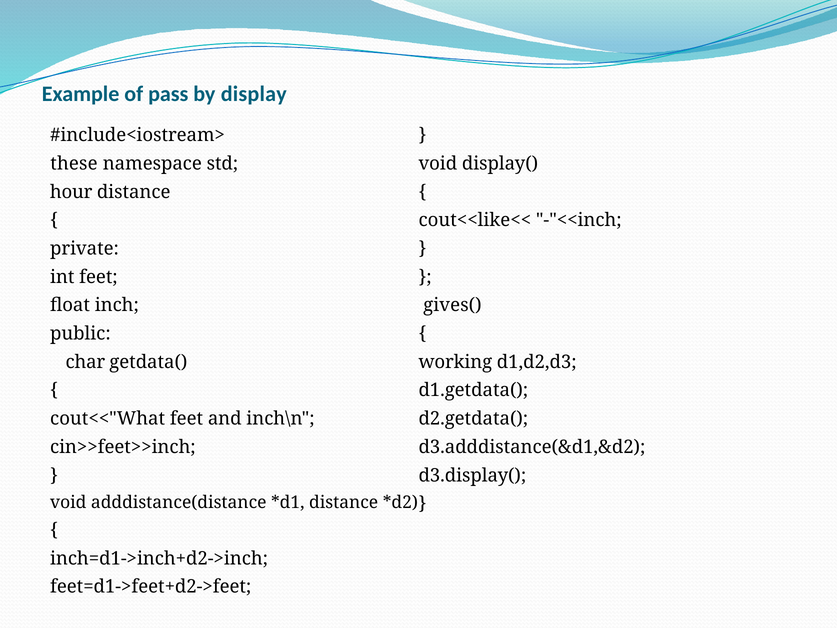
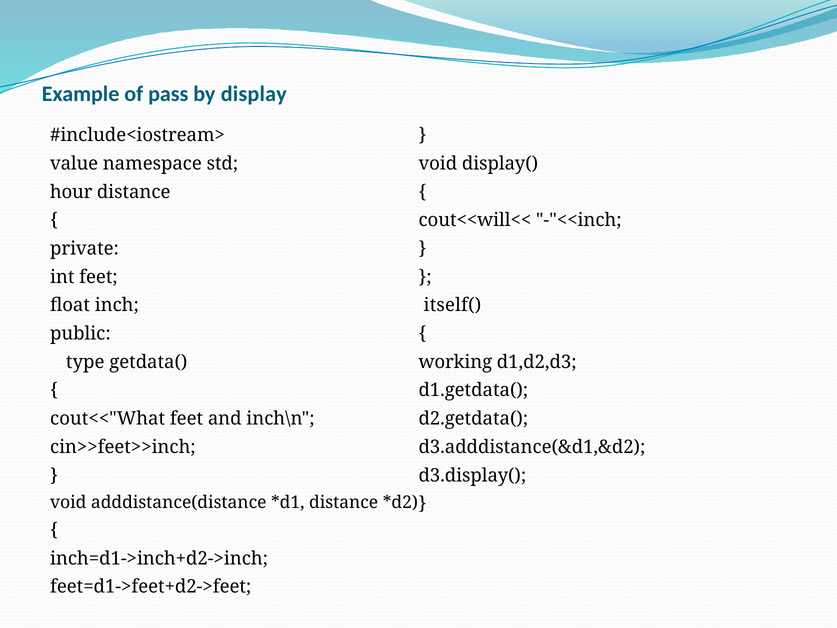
these: these -> value (74, 163)
cout<<like<<: cout<<like<< -> cout<<will<< (475, 220)
gives(: gives( -> itself( (452, 305)
char: char -> type (85, 362)
